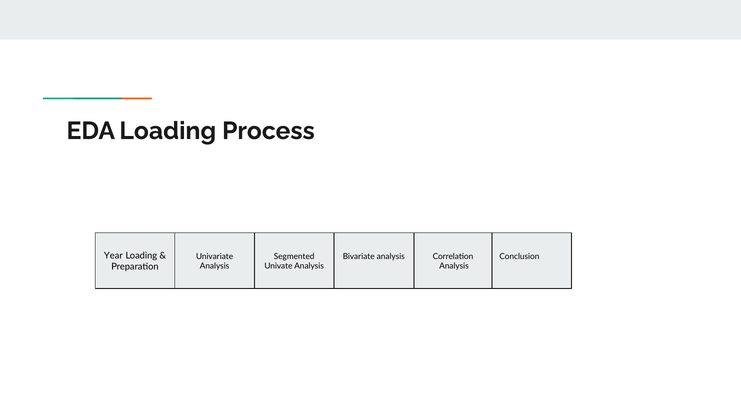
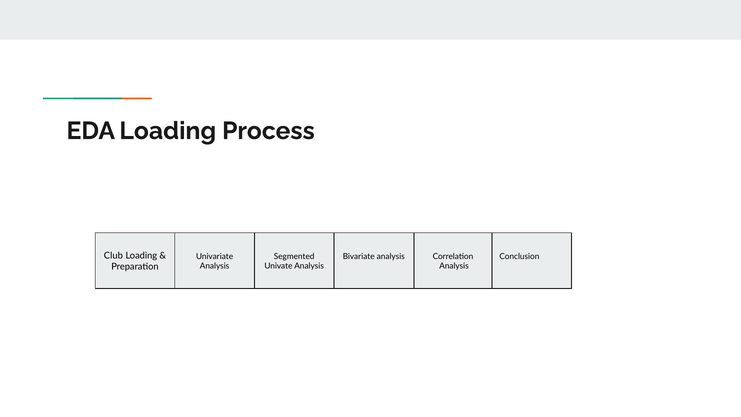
Year: Year -> Club (113, 256)
